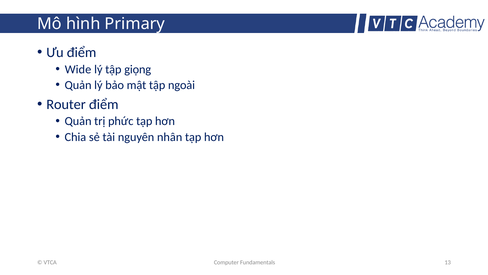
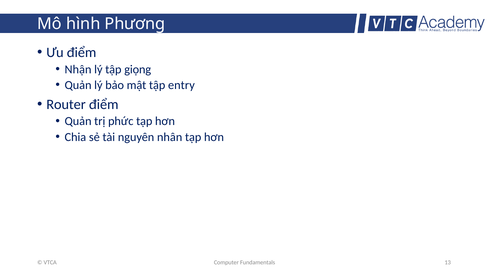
Primary: Primary -> Phương (135, 24)
Wide: Wide -> Nhận (78, 69)
ngoài: ngoài -> entry (181, 85)
